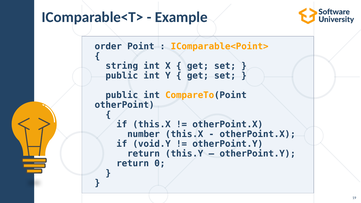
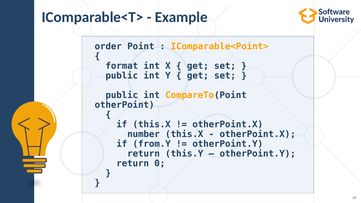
string: string -> format (122, 66)
void.Y: void.Y -> from.Y (152, 144)
